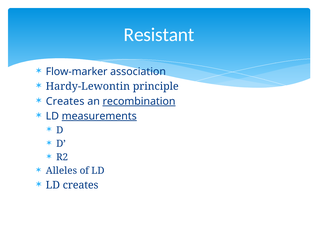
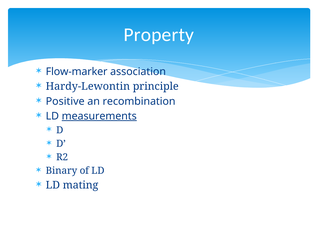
Resistant: Resistant -> Property (159, 35)
Creates: Creates -> Positive (65, 101)
recombination underline: present -> none (139, 101)
Alleles: Alleles -> Binary (61, 171)
LD creates: creates -> mating (81, 185)
